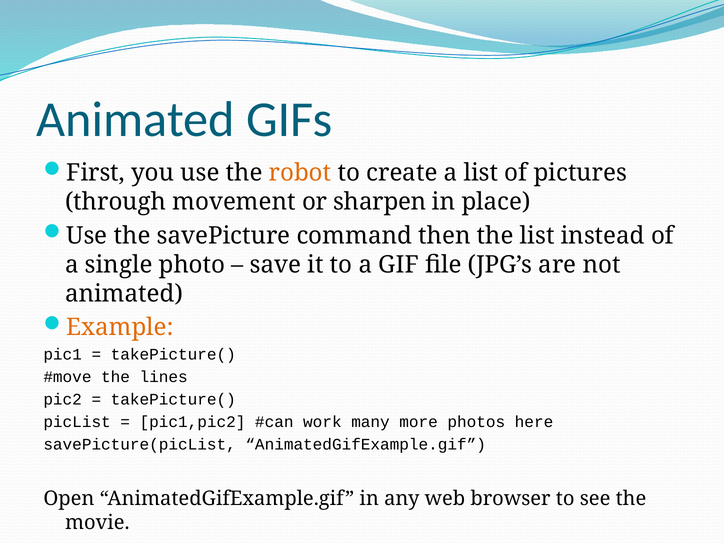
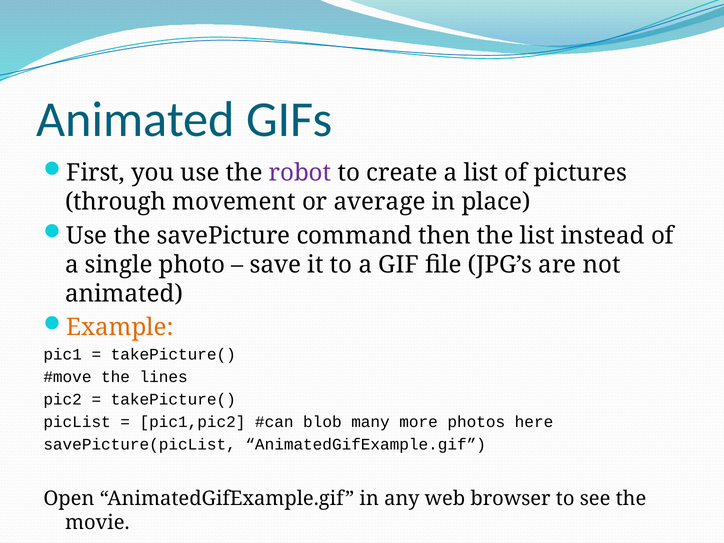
robot colour: orange -> purple (300, 173)
sharpen: sharpen -> average (380, 202)
work: work -> blob (322, 422)
